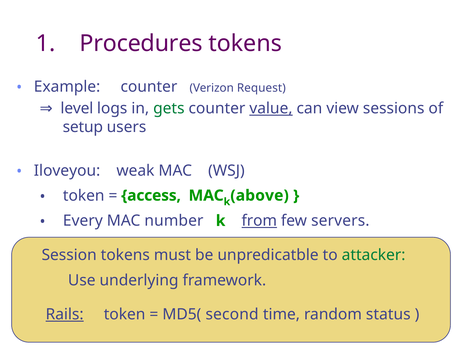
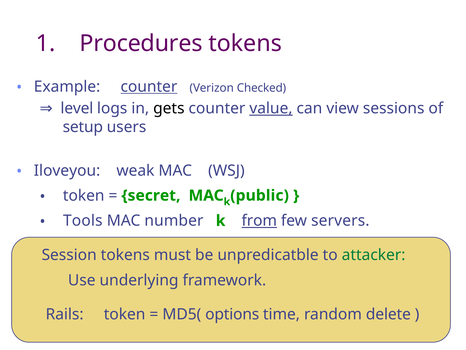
counter underline: none -> present (149, 87)
Request: Request -> Checked (261, 88)
gets colour: green -> black (169, 108)
access: access -> secret (151, 195)
above: above -> public (260, 195)
Every: Every -> Tools (83, 221)
Rails underline: present -> none (65, 314)
second: second -> options (232, 314)
status: status -> delete (388, 314)
